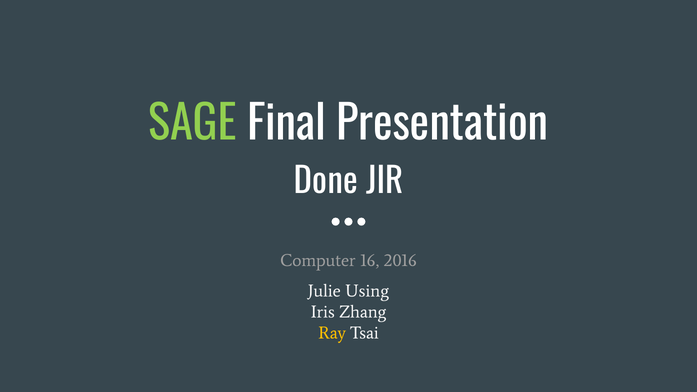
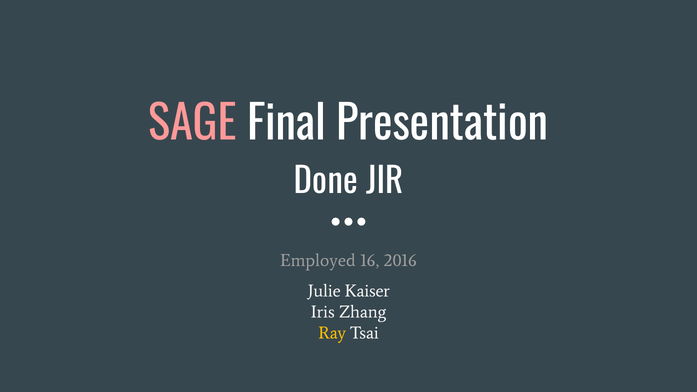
SAGE colour: light green -> pink (192, 124)
Computer: Computer -> Employed (318, 261)
Using: Using -> Kaiser (367, 291)
